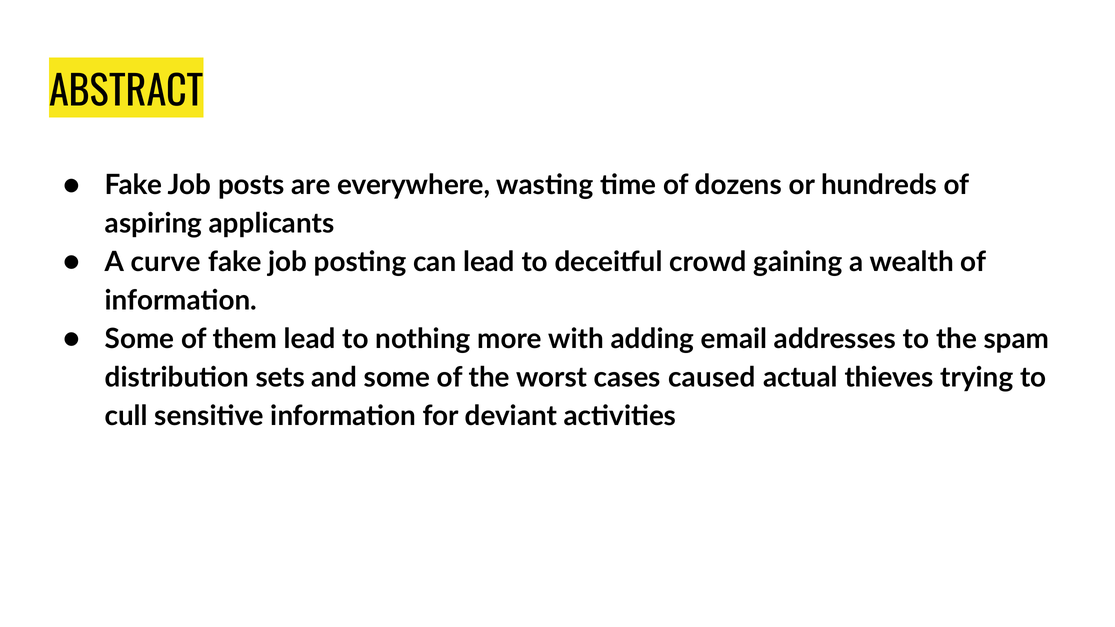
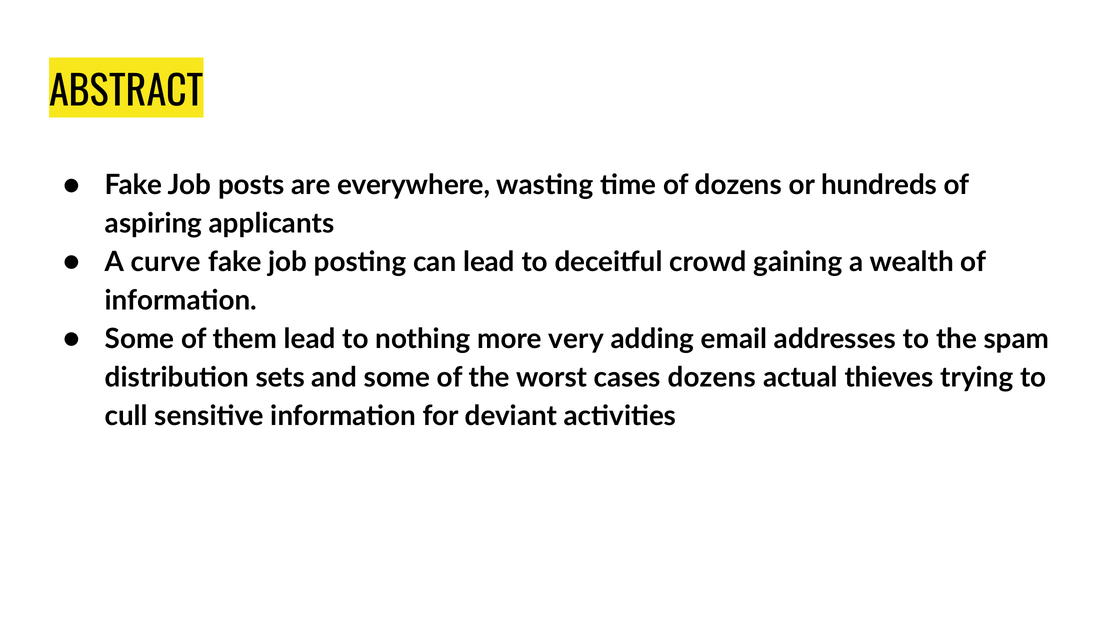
with: with -> very (576, 339)
cases caused: caused -> dozens (712, 378)
